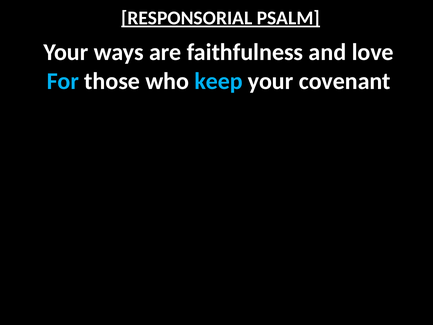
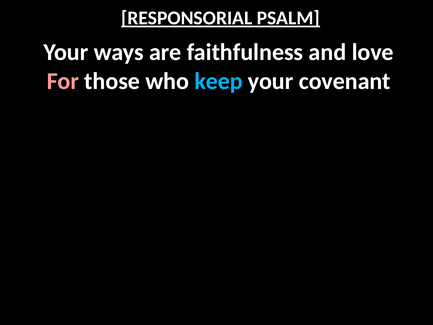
For colour: light blue -> pink (63, 81)
